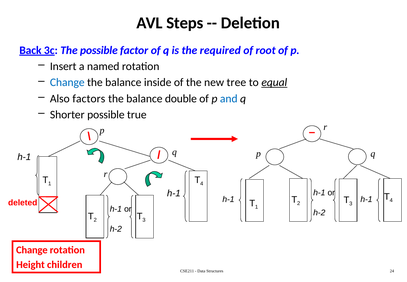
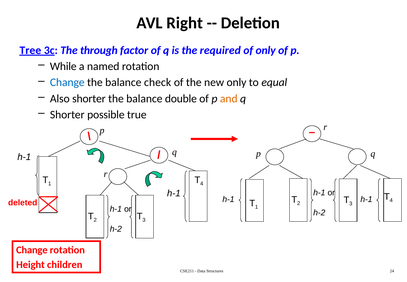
Steps: Steps -> Right (185, 23)
Back: Back -> Tree (30, 50)
The possible: possible -> through (99, 50)
of root: root -> only (266, 50)
Insert: Insert -> While (63, 66)
inside: inside -> check (158, 82)
new tree: tree -> only (236, 82)
equal underline: present -> none (274, 82)
Also factors: factors -> shorter (89, 98)
and colour: blue -> orange (229, 98)
